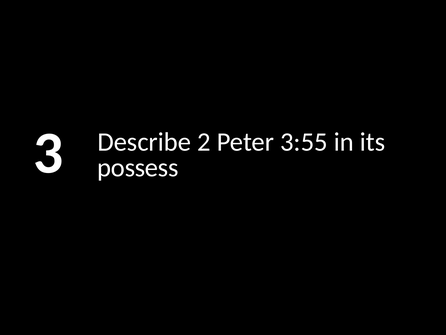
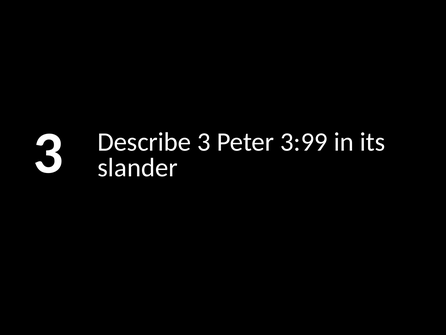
Describe 2: 2 -> 3 (204, 142)
3:55: 3:55 -> 3:99 (304, 142)
possess: possess -> slander (138, 167)
